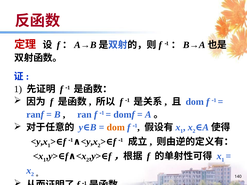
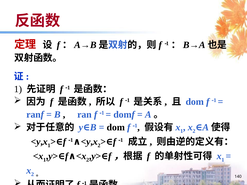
dom colour: orange -> black (116, 127)
